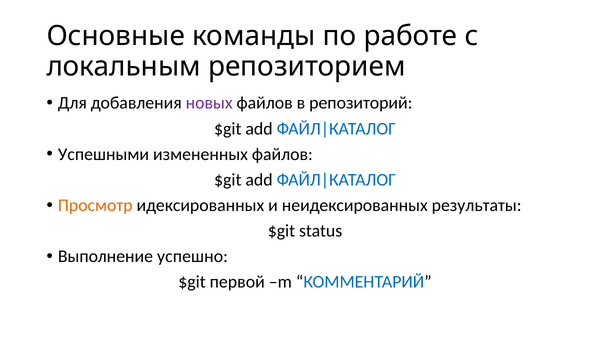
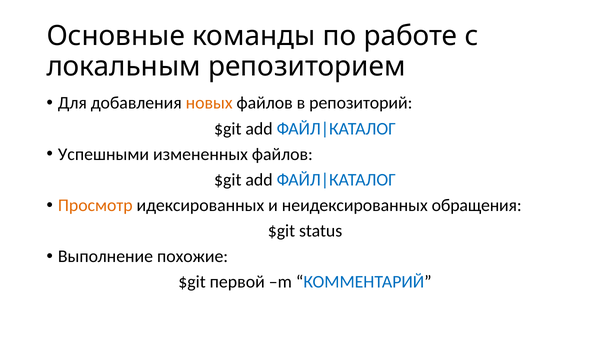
новых colour: purple -> orange (209, 103)
результаты: результаты -> обращения (477, 205)
успешно: успешно -> похожие (193, 257)
